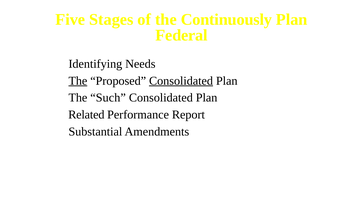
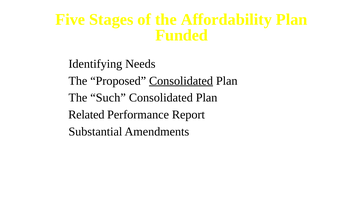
Continuously: Continuously -> Affordability (226, 20)
Federal: Federal -> Funded (182, 35)
The underline: present -> none (78, 81)
